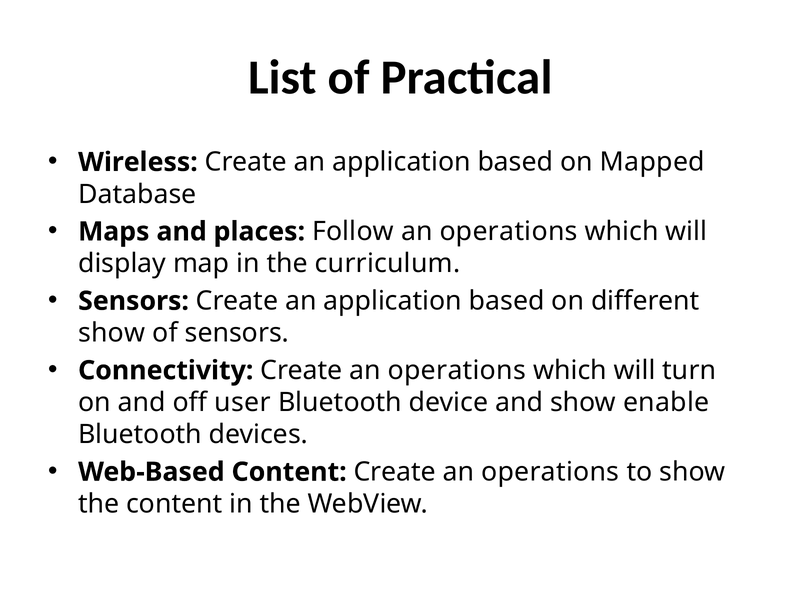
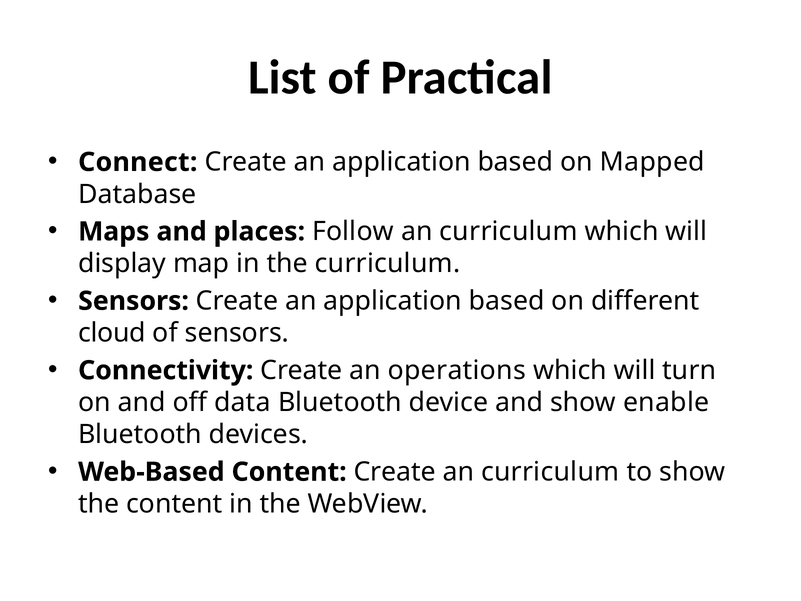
Wireless: Wireless -> Connect (138, 162)
operations: operations -> curriculum (509, 231)
show: show -> cloud (112, 333)
user: user -> data (242, 402)
Content Create an operations: operations -> curriculum (550, 472)
